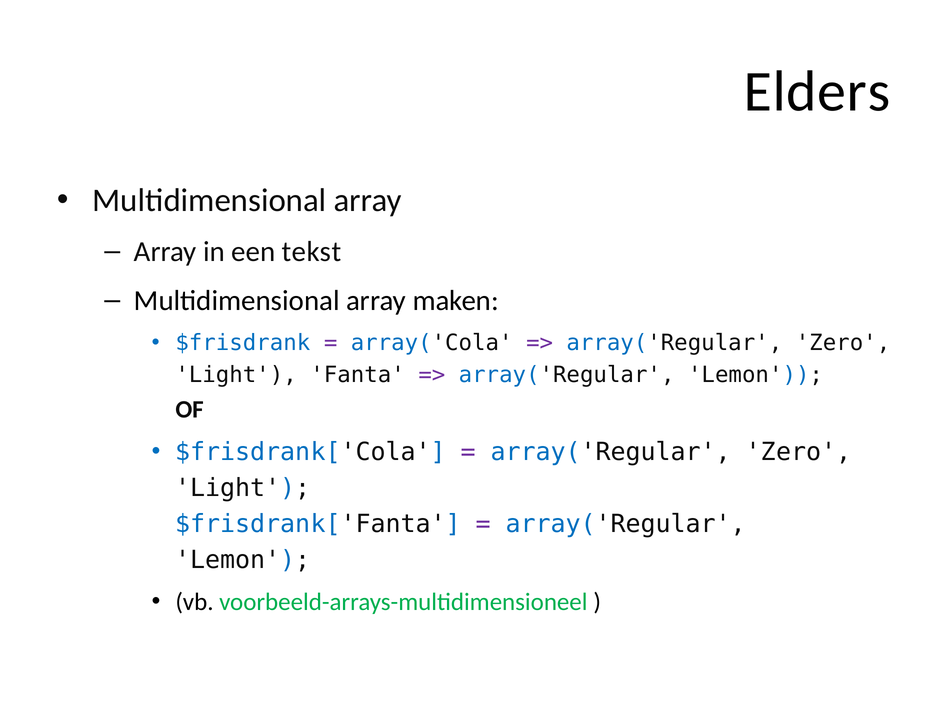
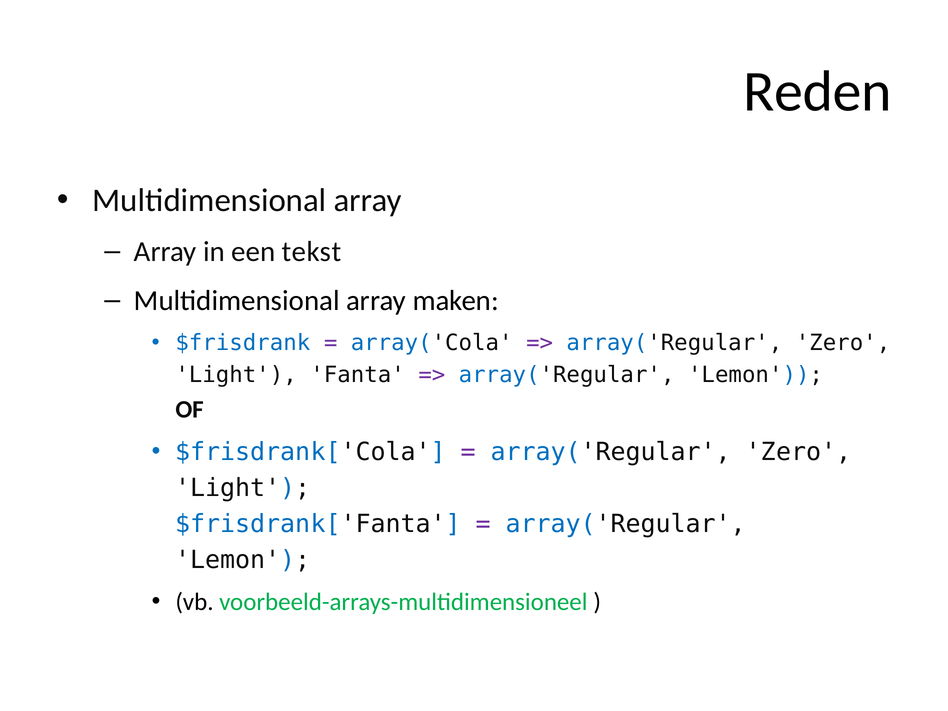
Elders: Elders -> Reden (817, 92)
